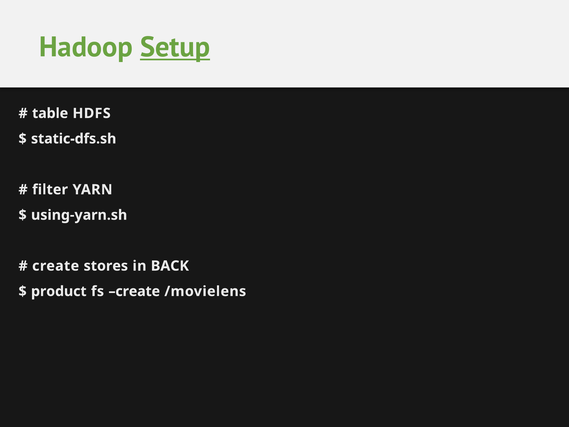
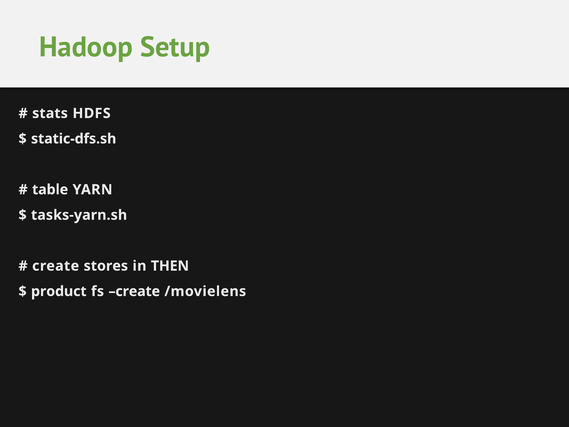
Setup underline: present -> none (175, 47)
table: table -> stats (50, 113)
filter: filter -> table (50, 190)
using-yarn.sh: using-yarn.sh -> tasks-yarn.sh (79, 215)
BACK: BACK -> THEN (170, 266)
